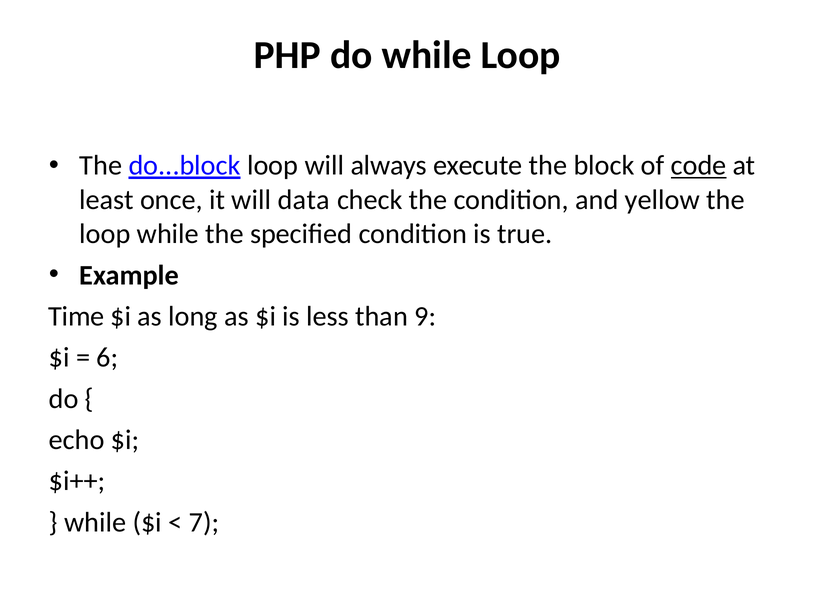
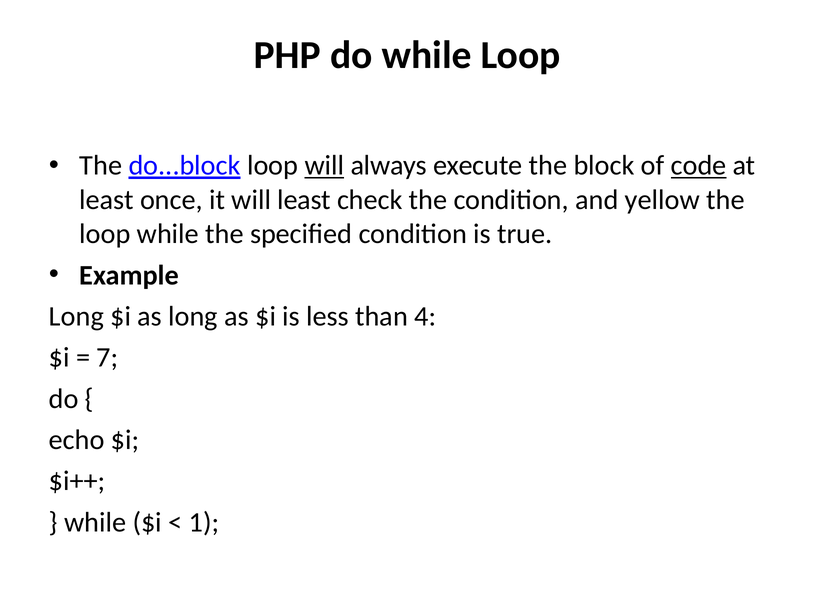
will underline: none -> present (324, 166)
will data: data -> least (304, 200)
Time: Time -> Long (76, 316)
9: 9 -> 4 (425, 316)
6: 6 -> 7 (107, 358)
7: 7 -> 1 (204, 522)
